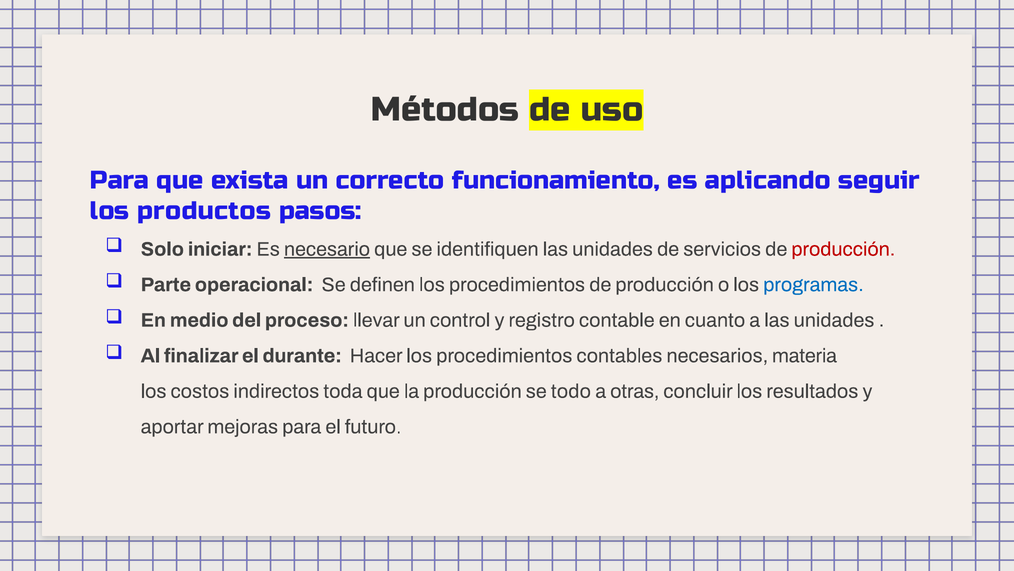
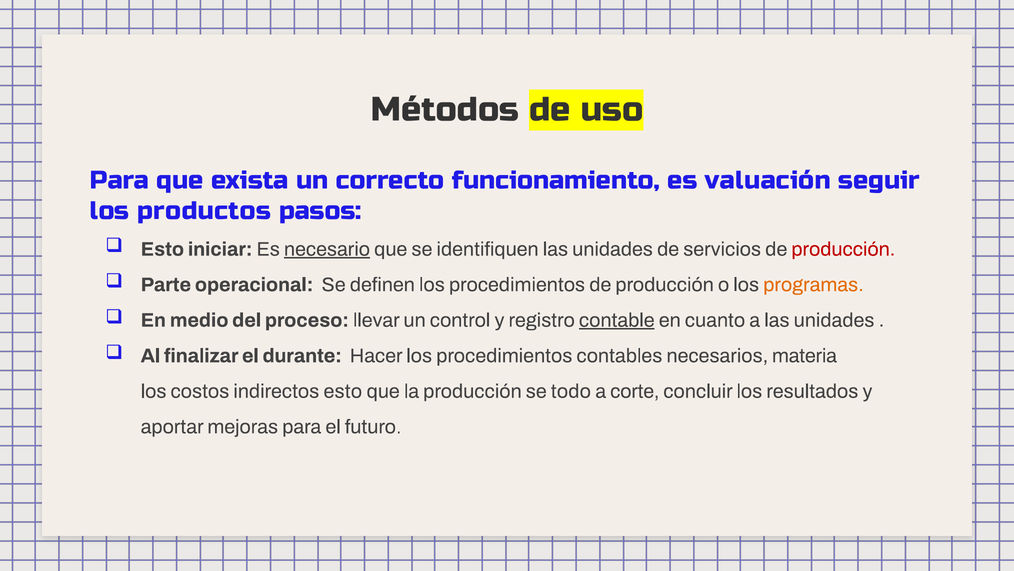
aplicando: aplicando -> valuación (768, 180)
Solo: Solo -> Esto (162, 249)
programas colour: blue -> orange (813, 284)
contable underline: none -> present (617, 320)
indirectos toda: toda -> esto (343, 391)
otras: otras -> corte (635, 391)
